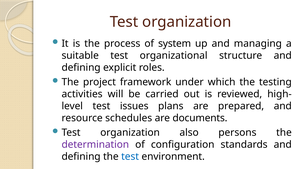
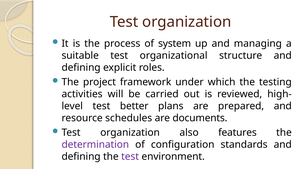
issues: issues -> better (134, 106)
persons: persons -> features (237, 133)
test colour: blue -> purple (130, 157)
